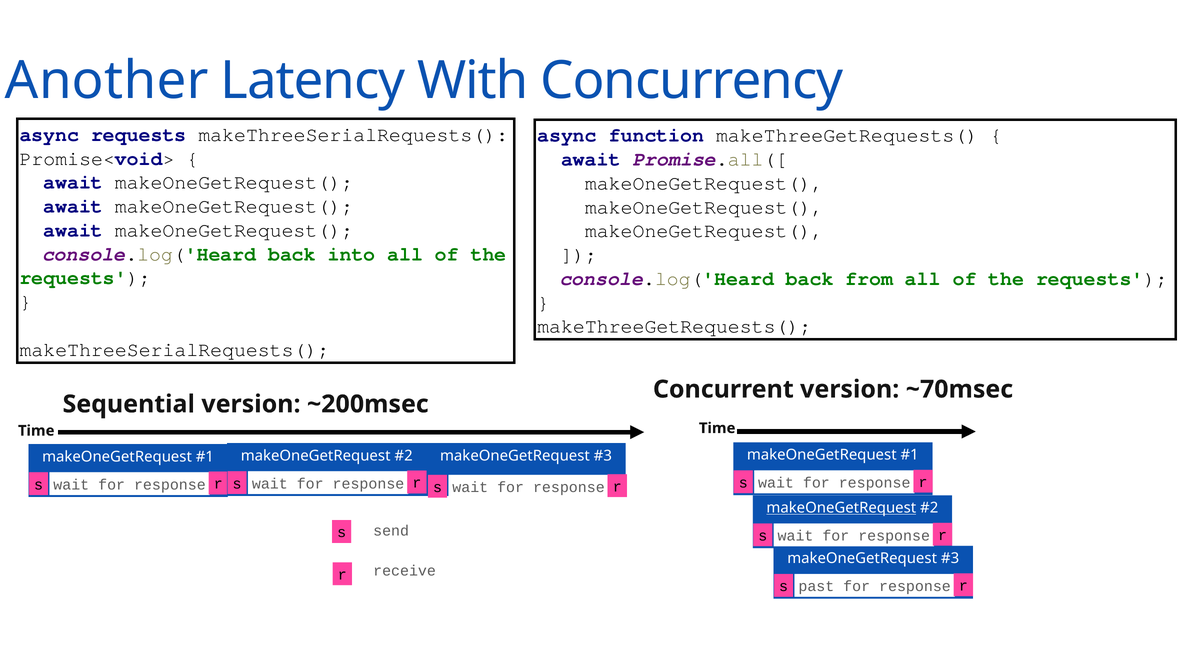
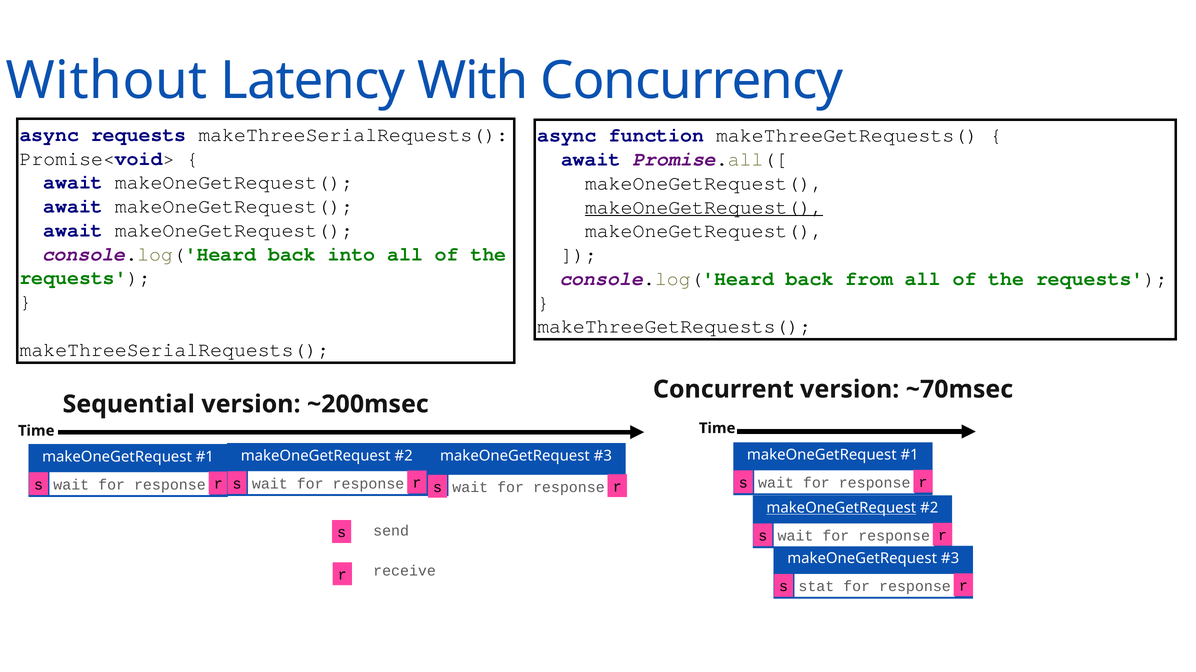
Another: Another -> Without (107, 81)
makeOneGetRequest( underline: none -> present (704, 207)
past: past -> stat (816, 587)
